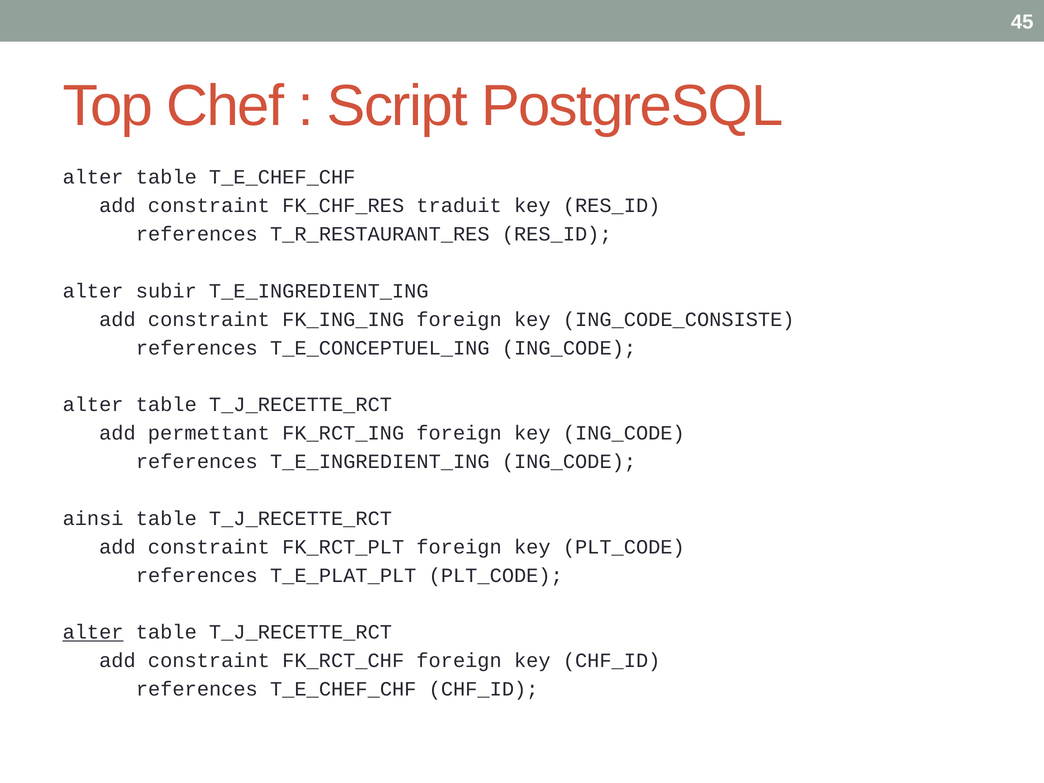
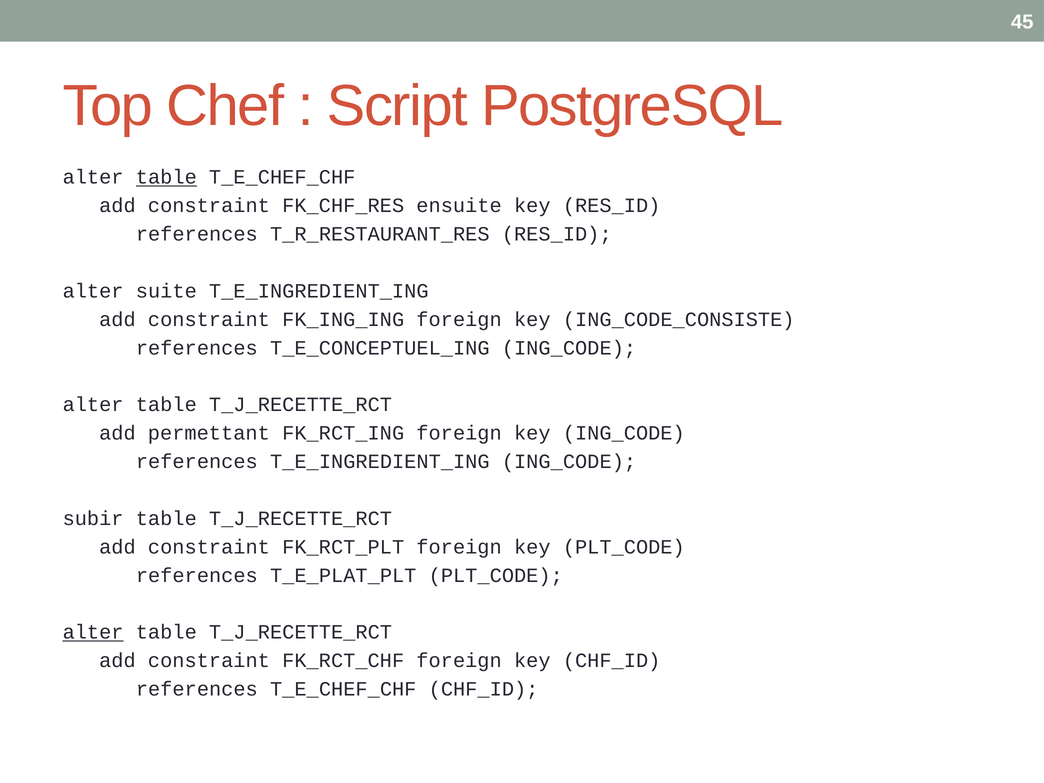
table underline: none -> present (166, 177)
traduit: traduit -> ensuite (459, 206)
subir: subir -> suite (166, 291)
ainsi: ainsi -> subir (93, 519)
